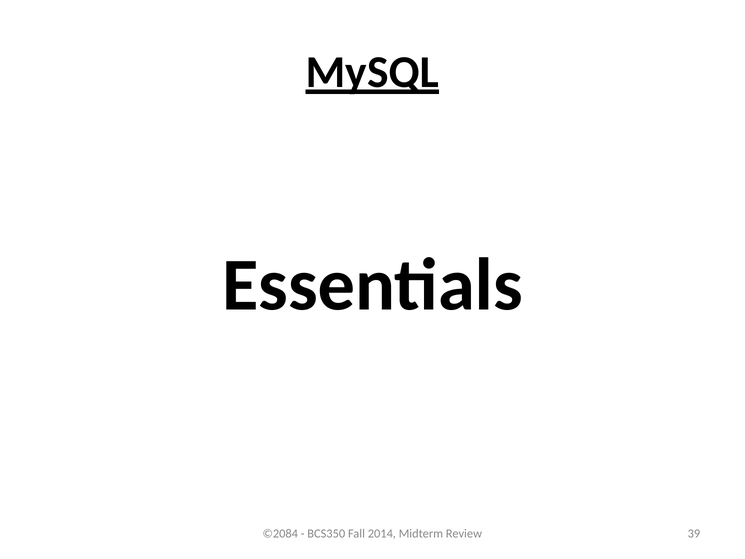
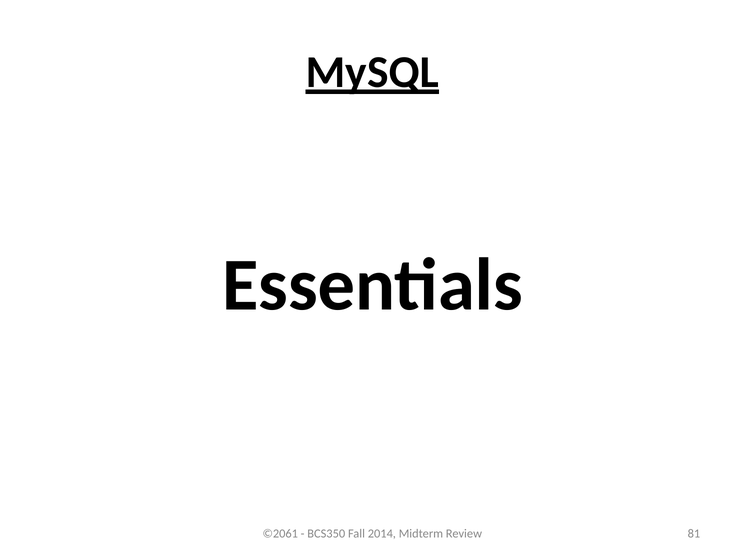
©2084: ©2084 -> ©2061 (280, 533)
39: 39 -> 81 (694, 533)
